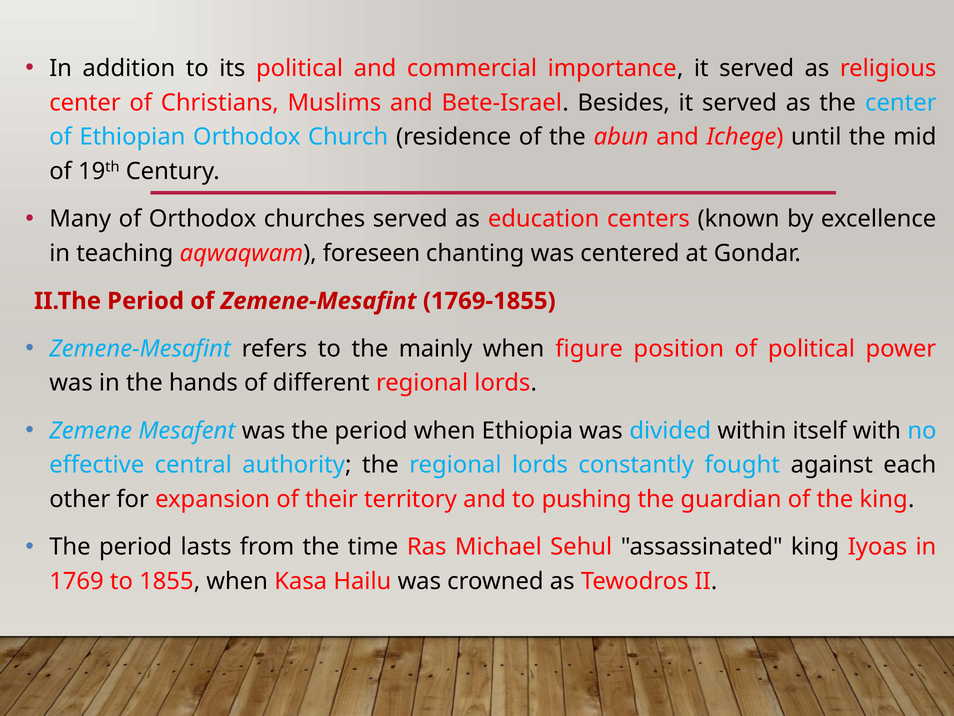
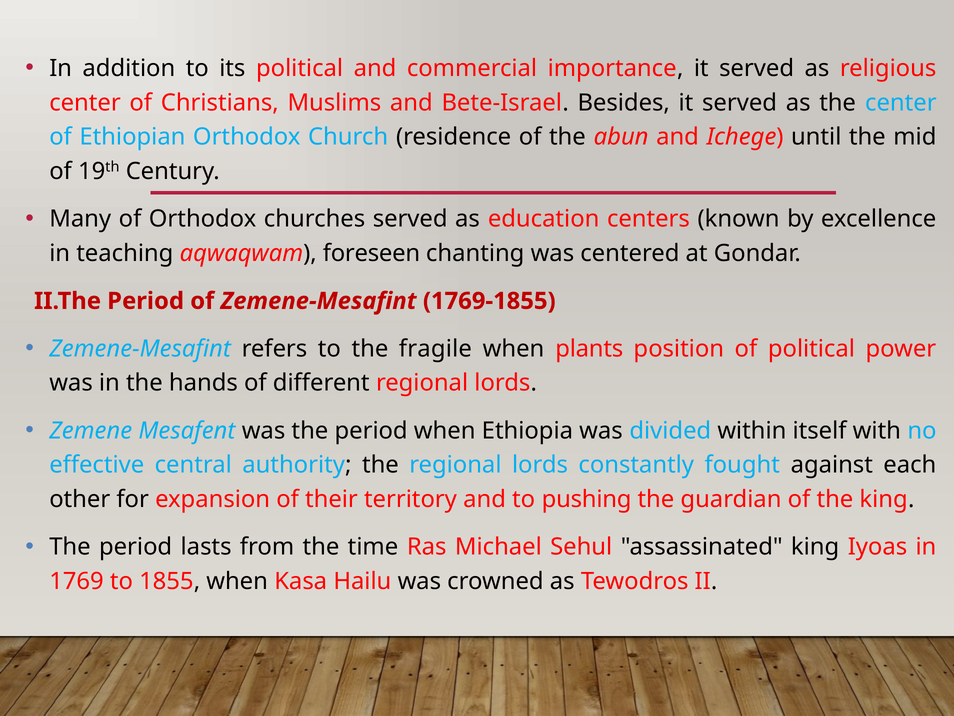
mainly: mainly -> fragile (435, 348)
figure: figure -> plants (589, 348)
